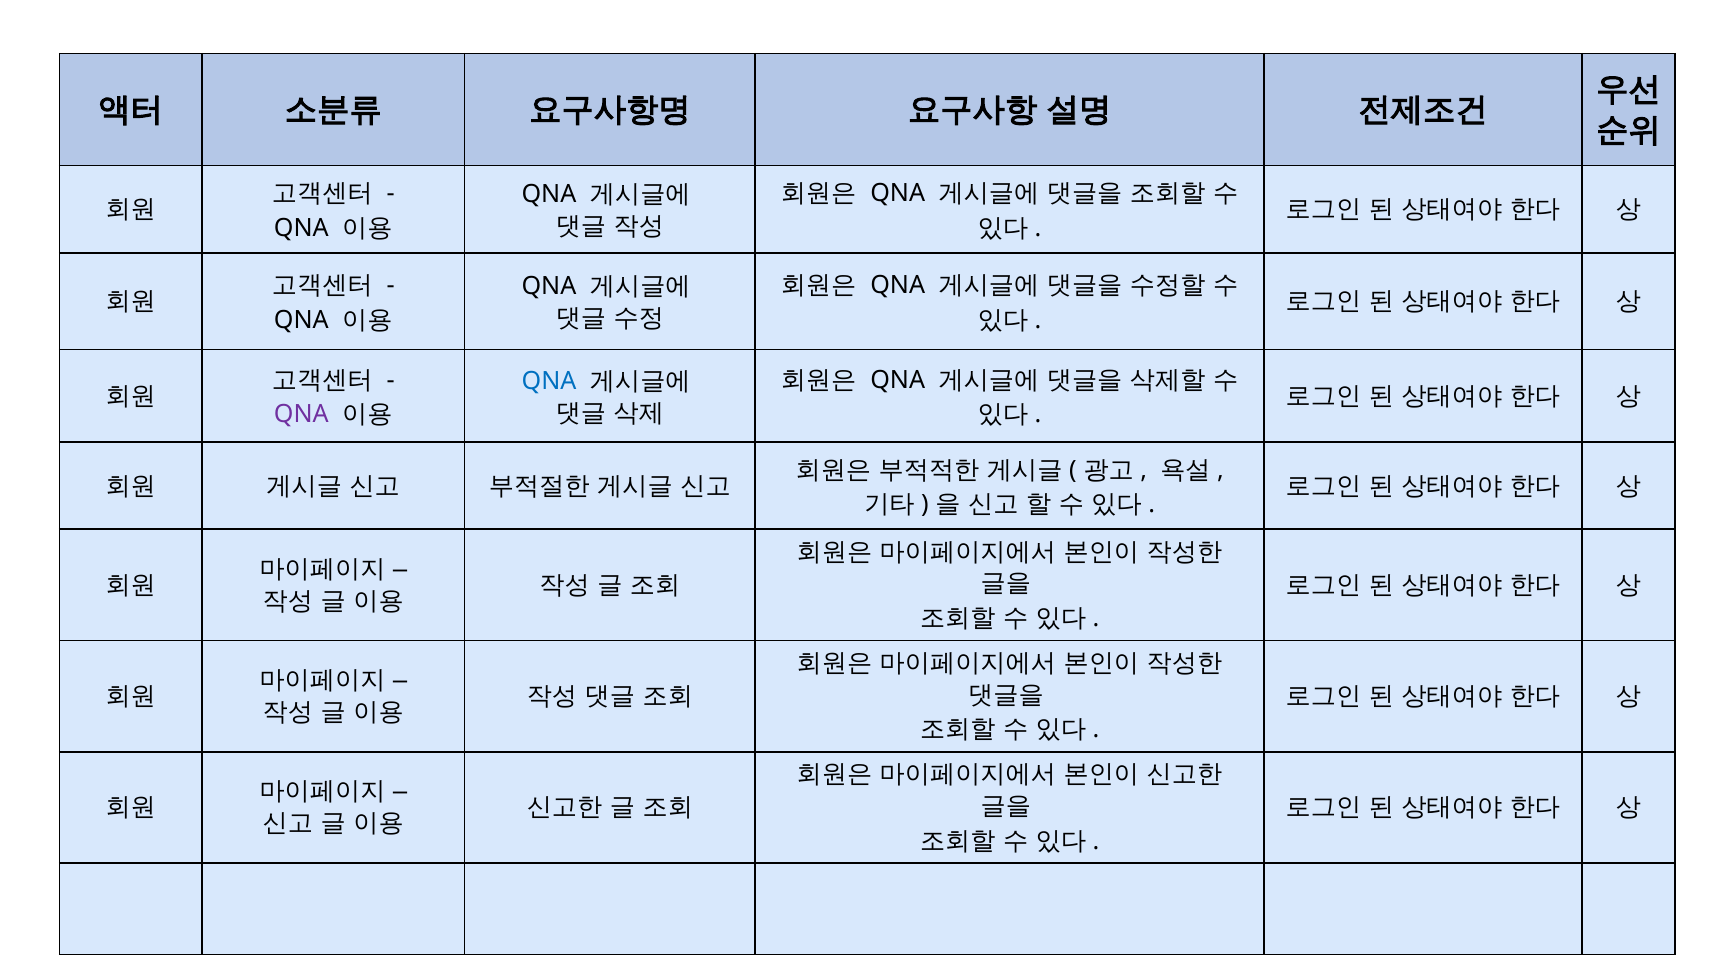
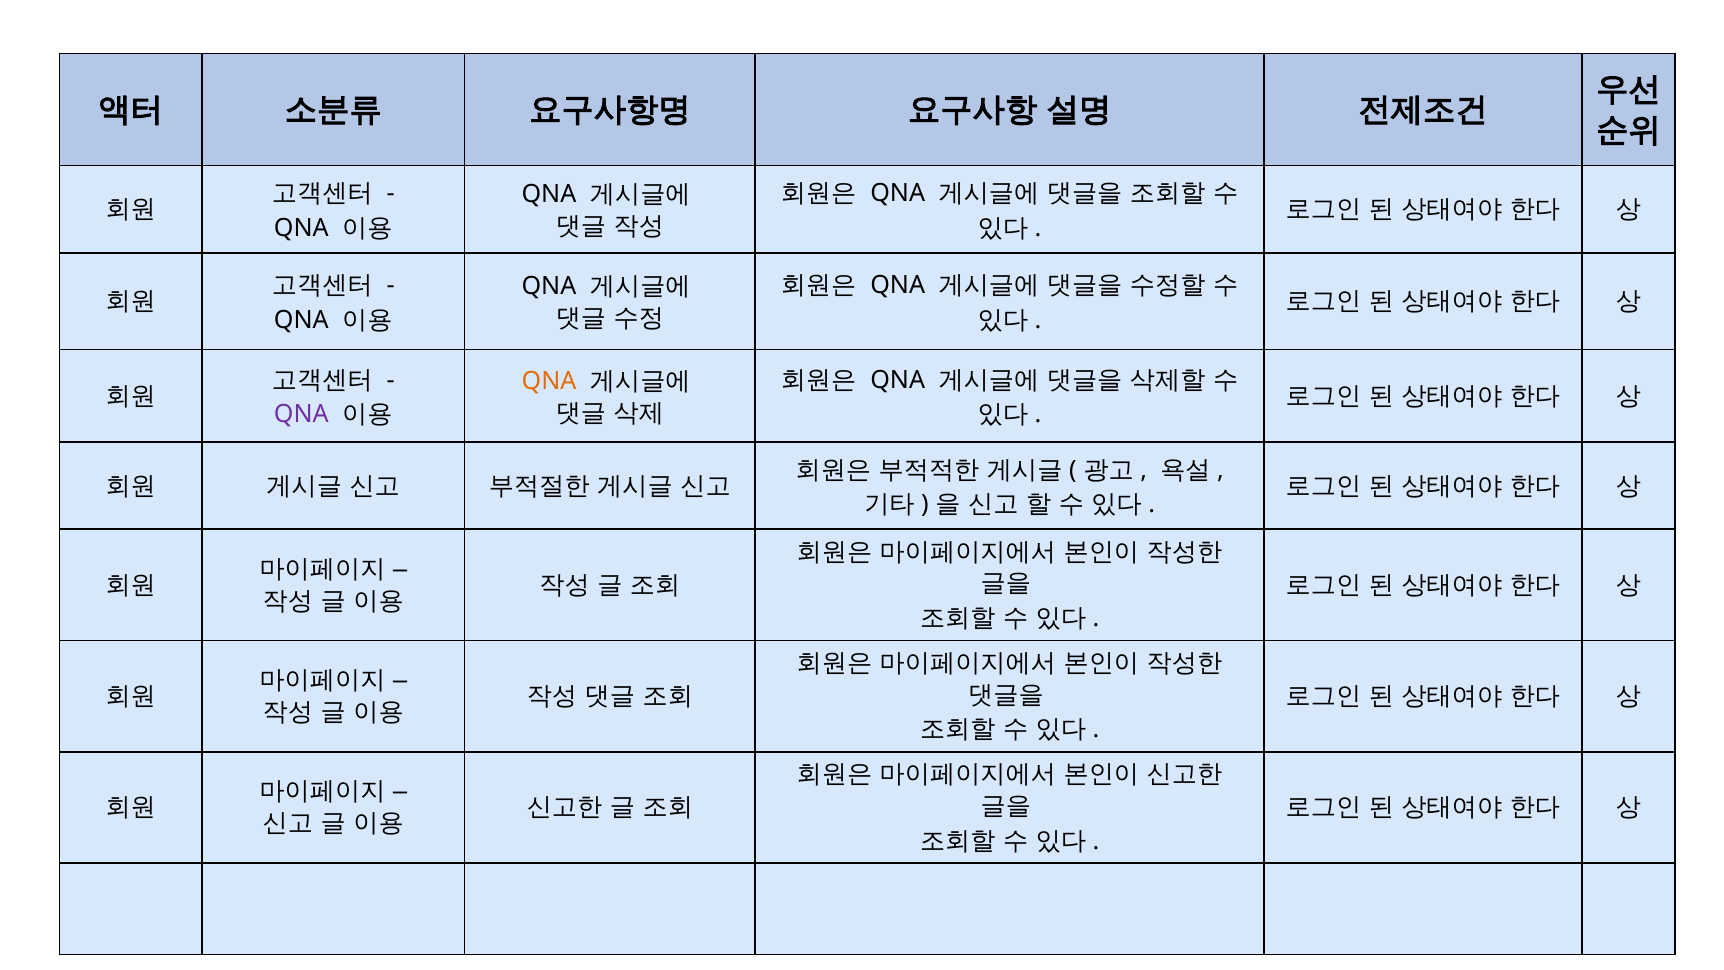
QNA colour: blue -> orange (549, 381)
